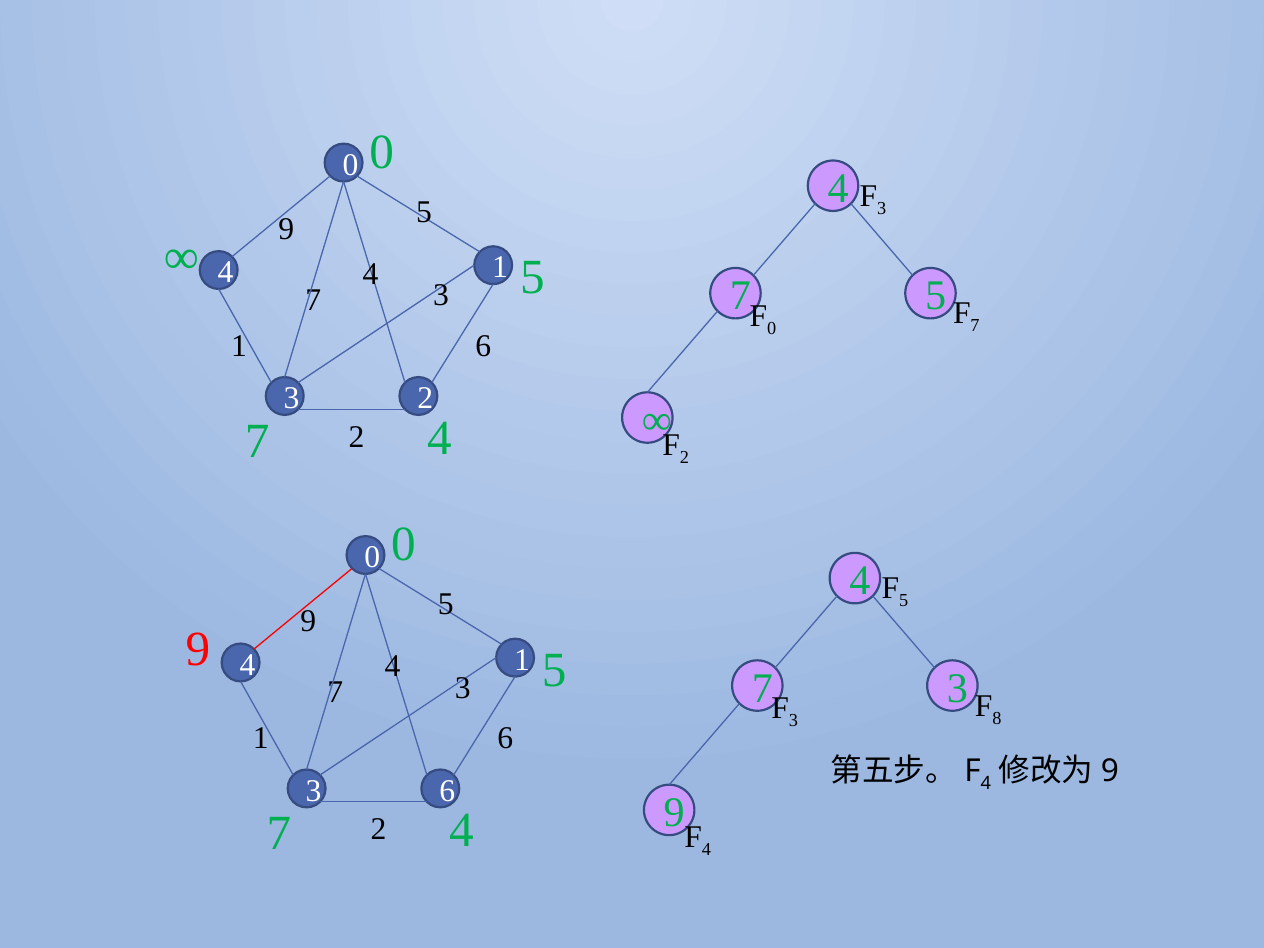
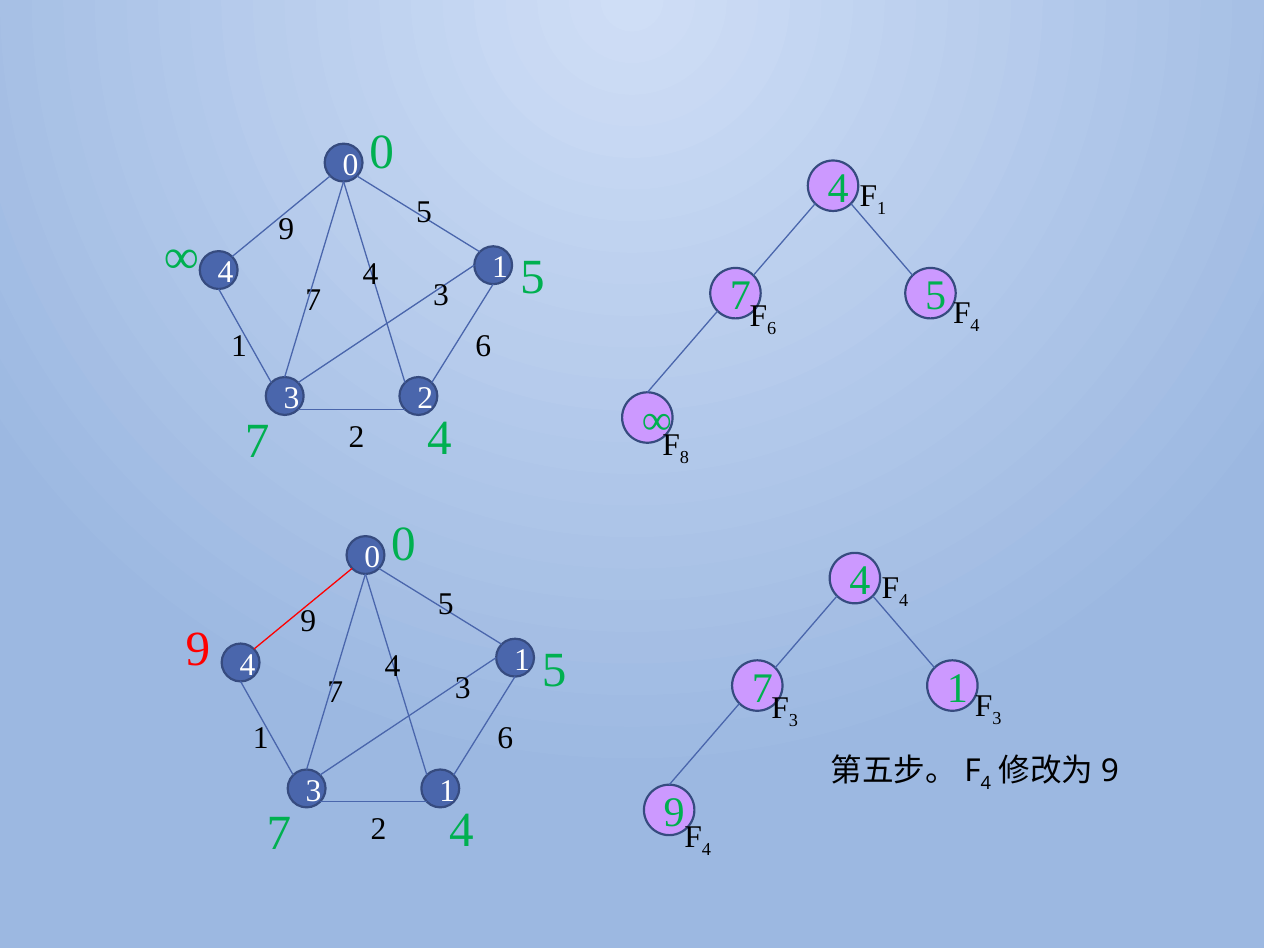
3: 3 -> 1 (882, 208)
0: 0 -> 6 (772, 328)
7: 7 -> 4 (975, 326)
2: 2 -> 8 (684, 457)
5: 5 -> 4 (904, 601)
3: 3 -> 1 (957, 688)
8: 8 -> 3 (997, 718)
6: 6 -> 1 (447, 791)
